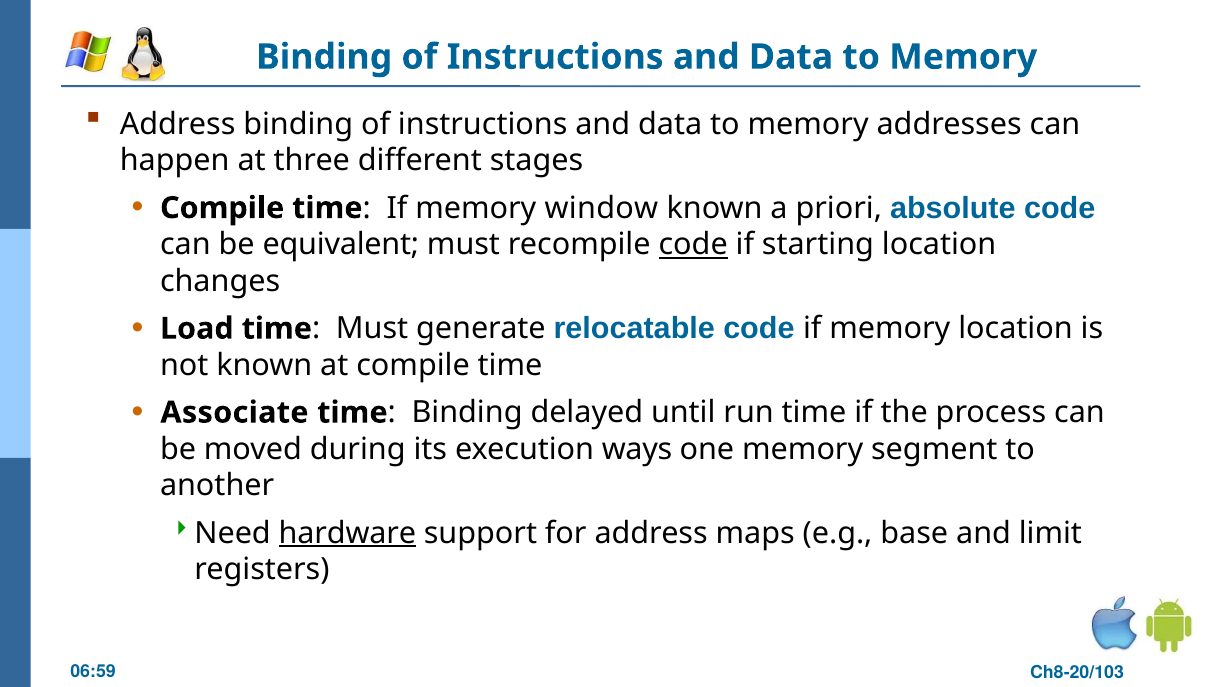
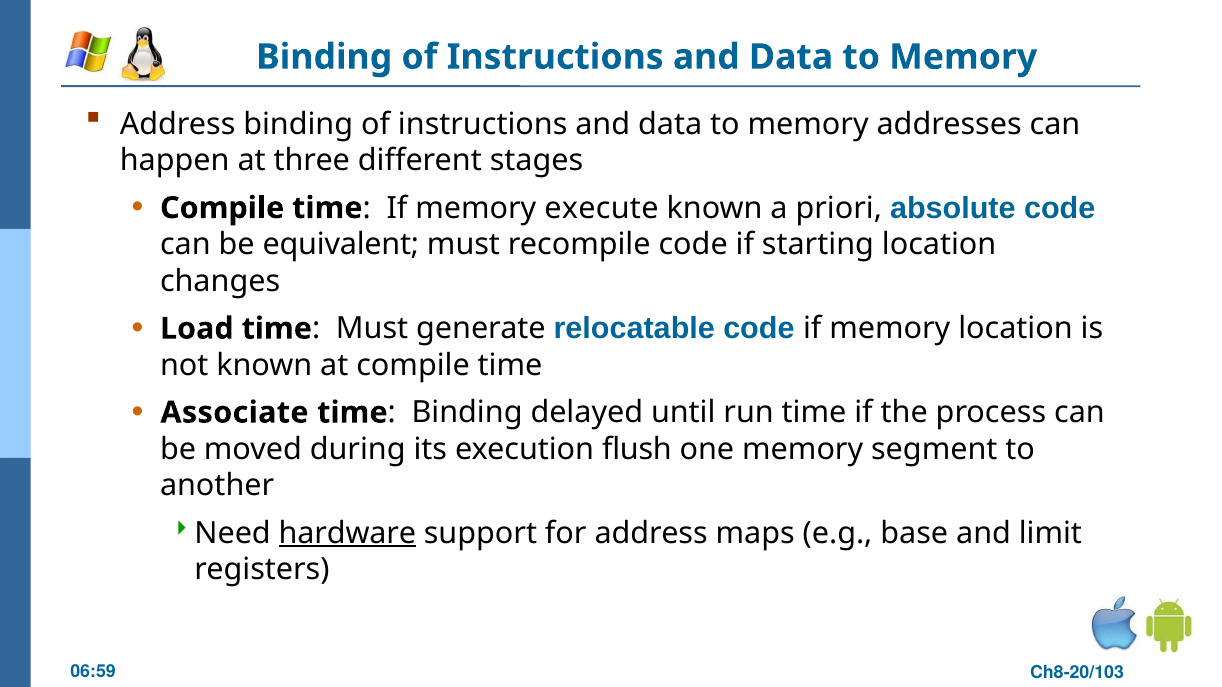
window: window -> execute (601, 208)
code underline: present -> none (693, 245)
ways: ways -> flush (637, 449)
